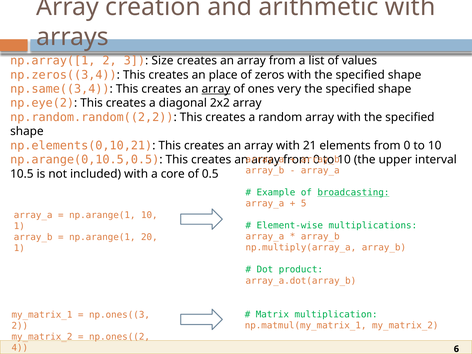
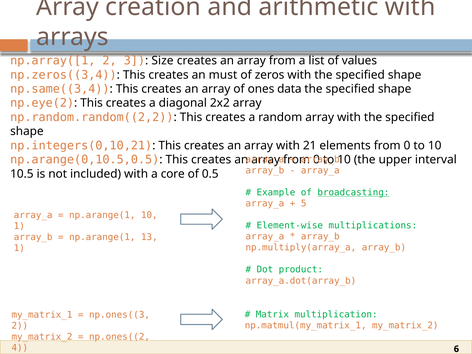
place: place -> must (223, 75)
array underline: present -> none (216, 89)
very: very -> data (289, 89)
np.elements(0,10,21: np.elements(0,10,21 -> np.integers(0,10,21 (81, 146)
20: 20 -> 13 (149, 237)
